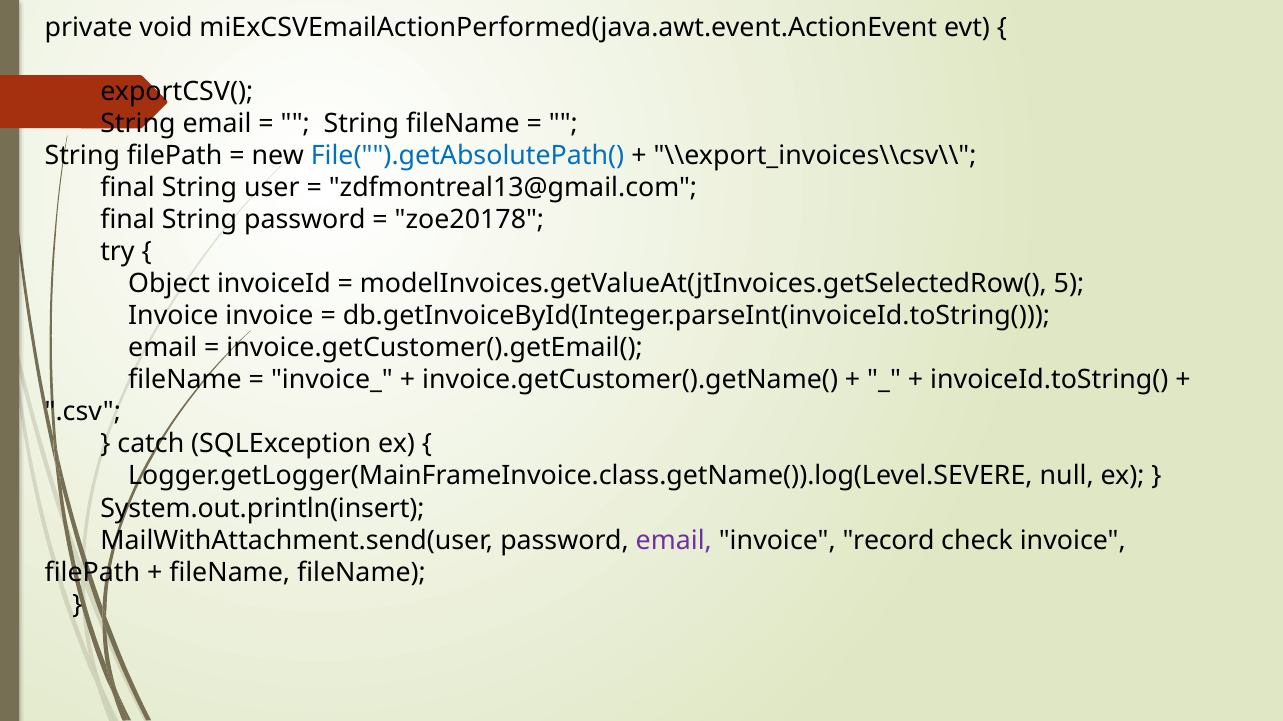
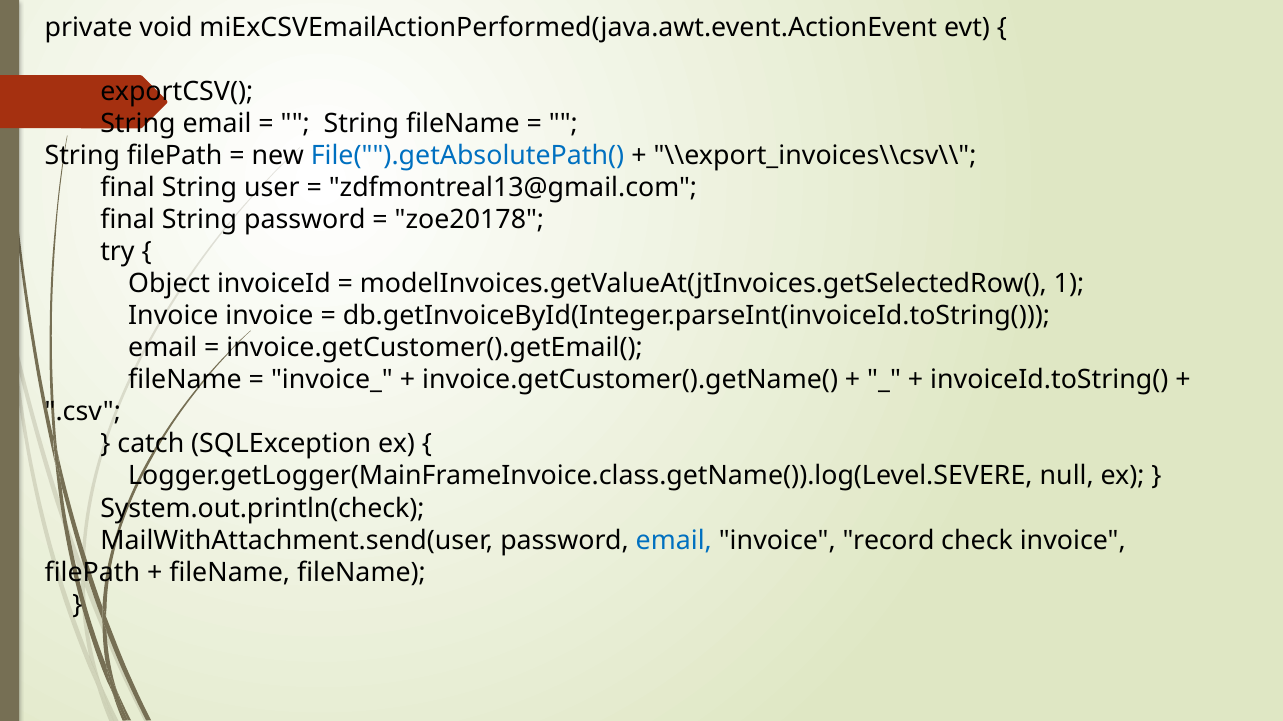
5: 5 -> 1 (1069, 284)
System.out.println(insert: System.out.println(insert -> System.out.println(check (262, 509)
email colour: purple -> blue (674, 541)
